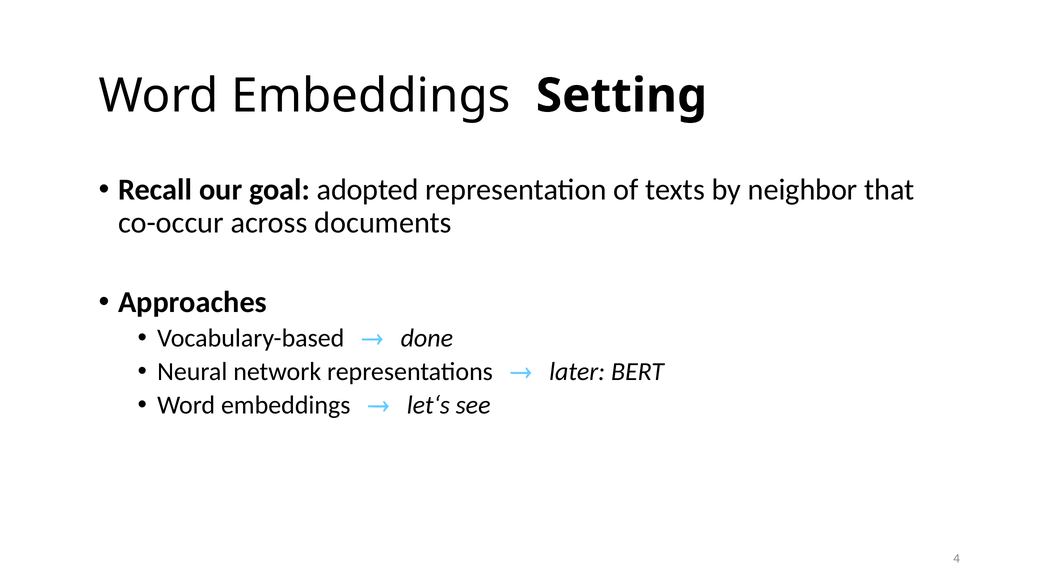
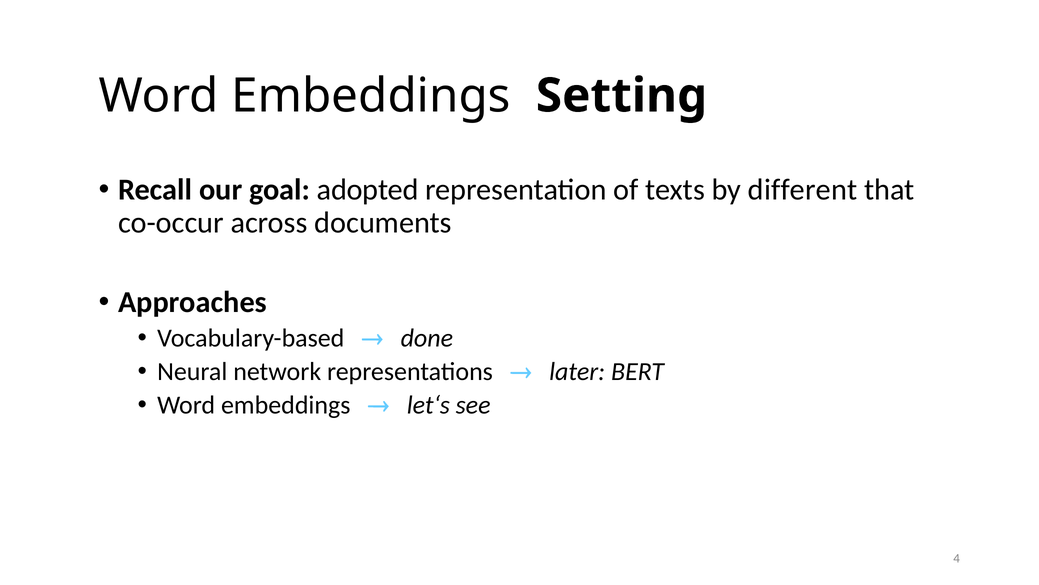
neighbor: neighbor -> different (803, 190)
